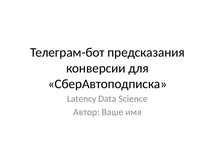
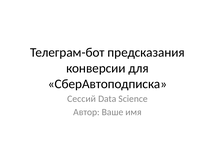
Latency: Latency -> Сессий (82, 99)
